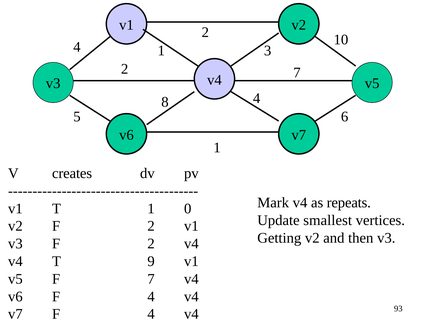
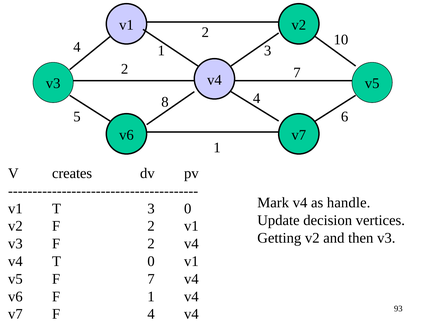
repeats: repeats -> handle (349, 203)
T 1: 1 -> 3 (151, 209)
smallest: smallest -> decision (328, 220)
T 9: 9 -> 0 (151, 261)
v6 F 4: 4 -> 1 (151, 297)
